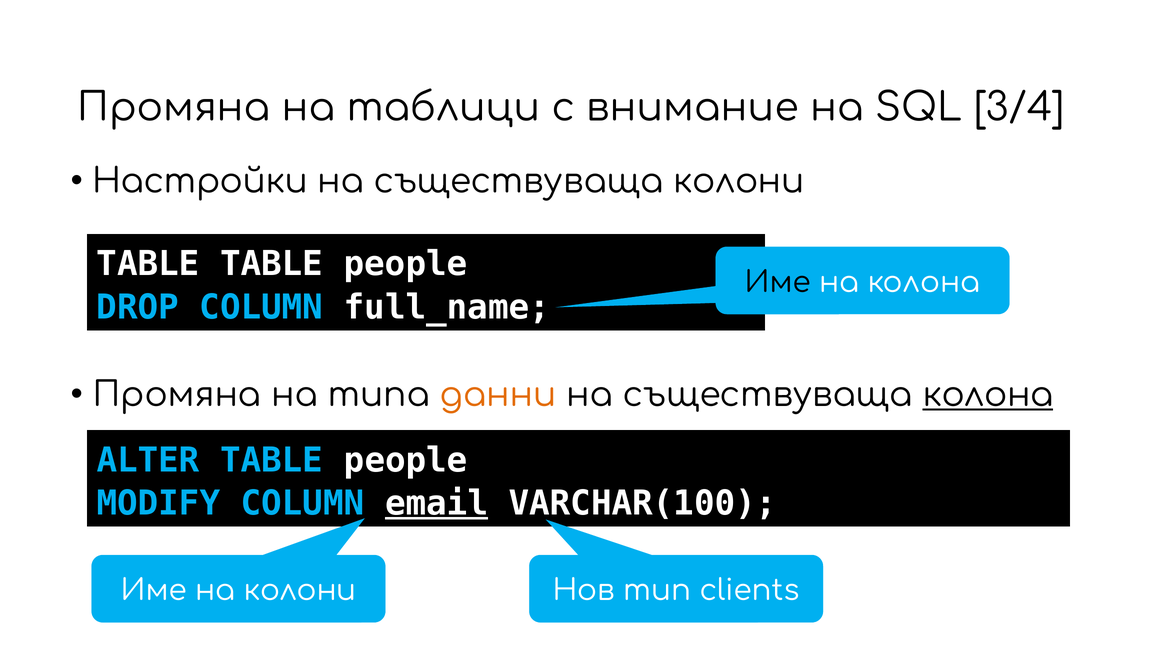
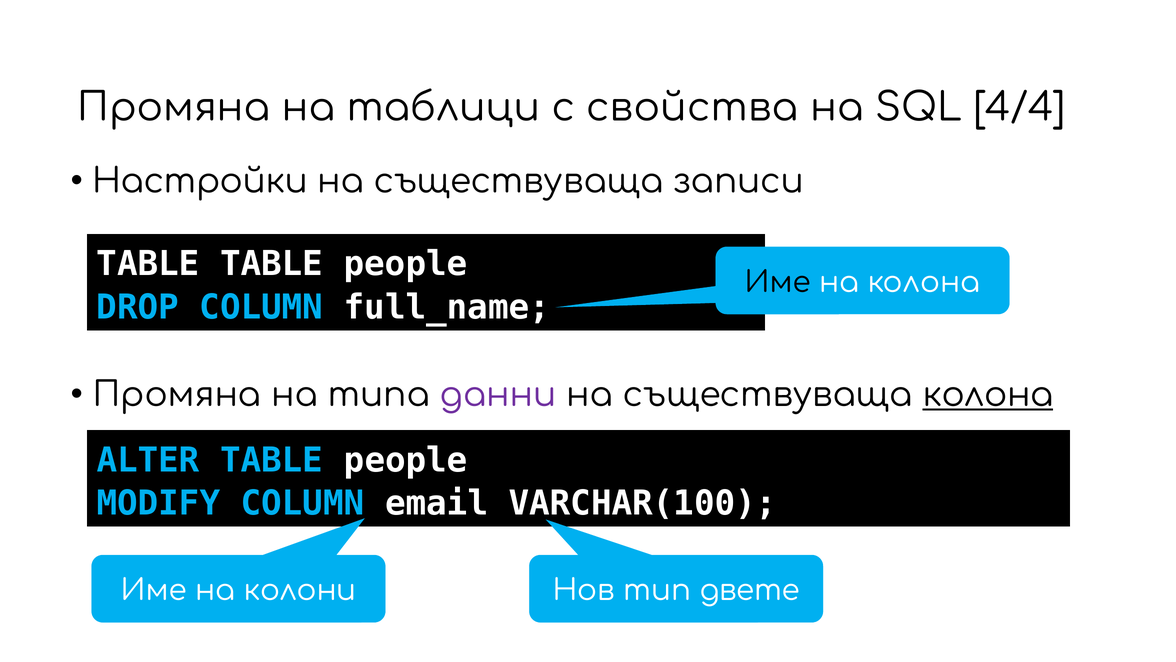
внимание: внимание -> свойства (692, 108)
3/4: 3/4 -> 4/4 (1019, 108)
съществуваща колони: колони -> записи (739, 181)
данни colour: orange -> purple (498, 394)
email underline: present -> none (437, 503)
clients: clients -> двете (750, 590)
